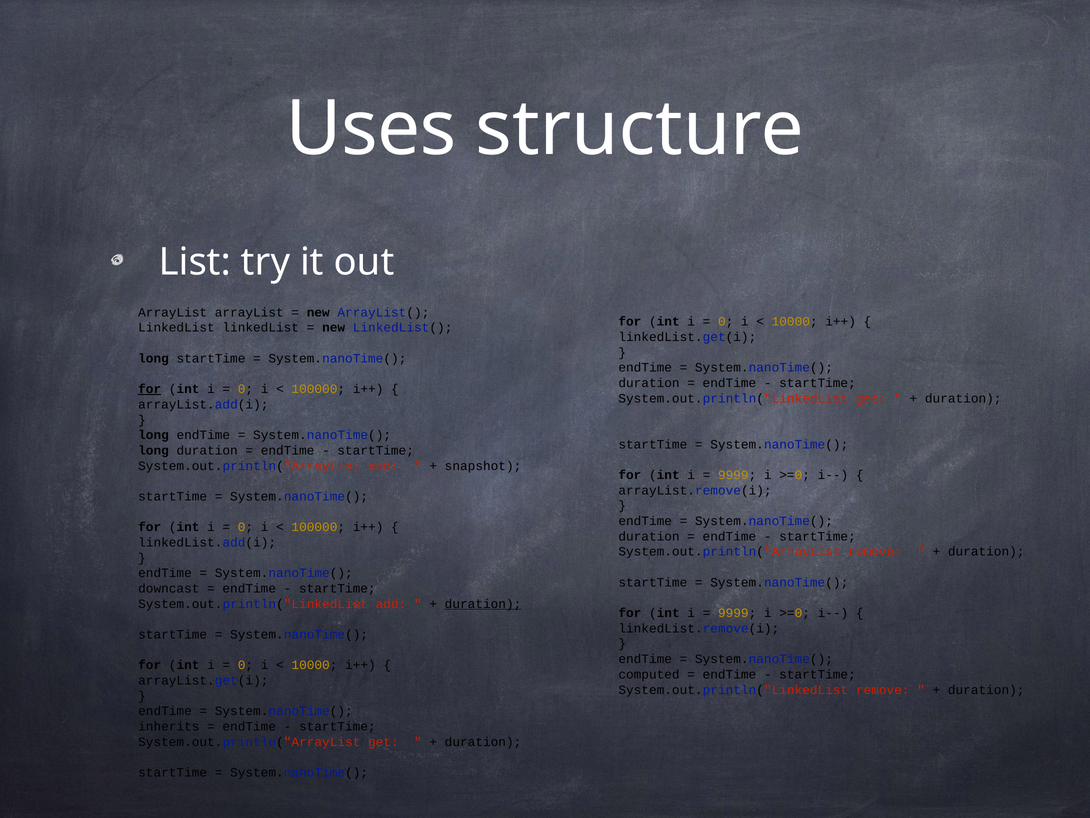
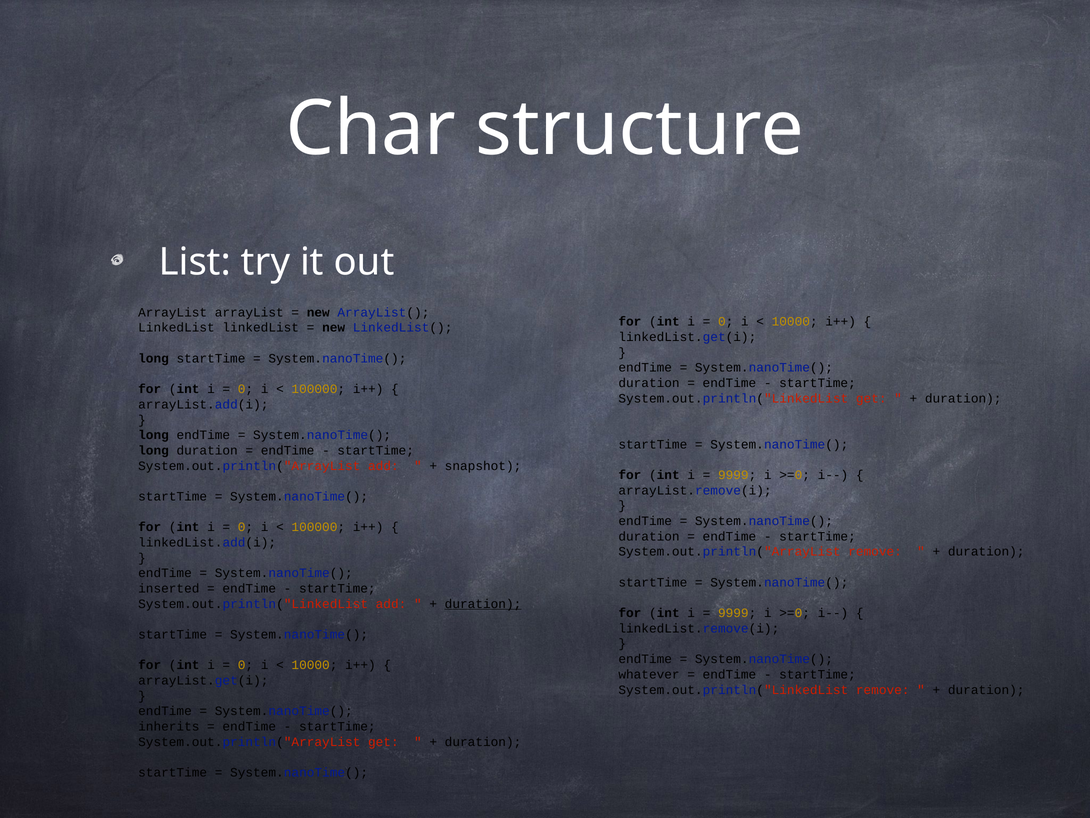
Uses: Uses -> Char (371, 129)
for underline: present -> none (150, 389)
downcast: downcast -> inserted (169, 588)
computed: computed -> whatever (649, 674)
